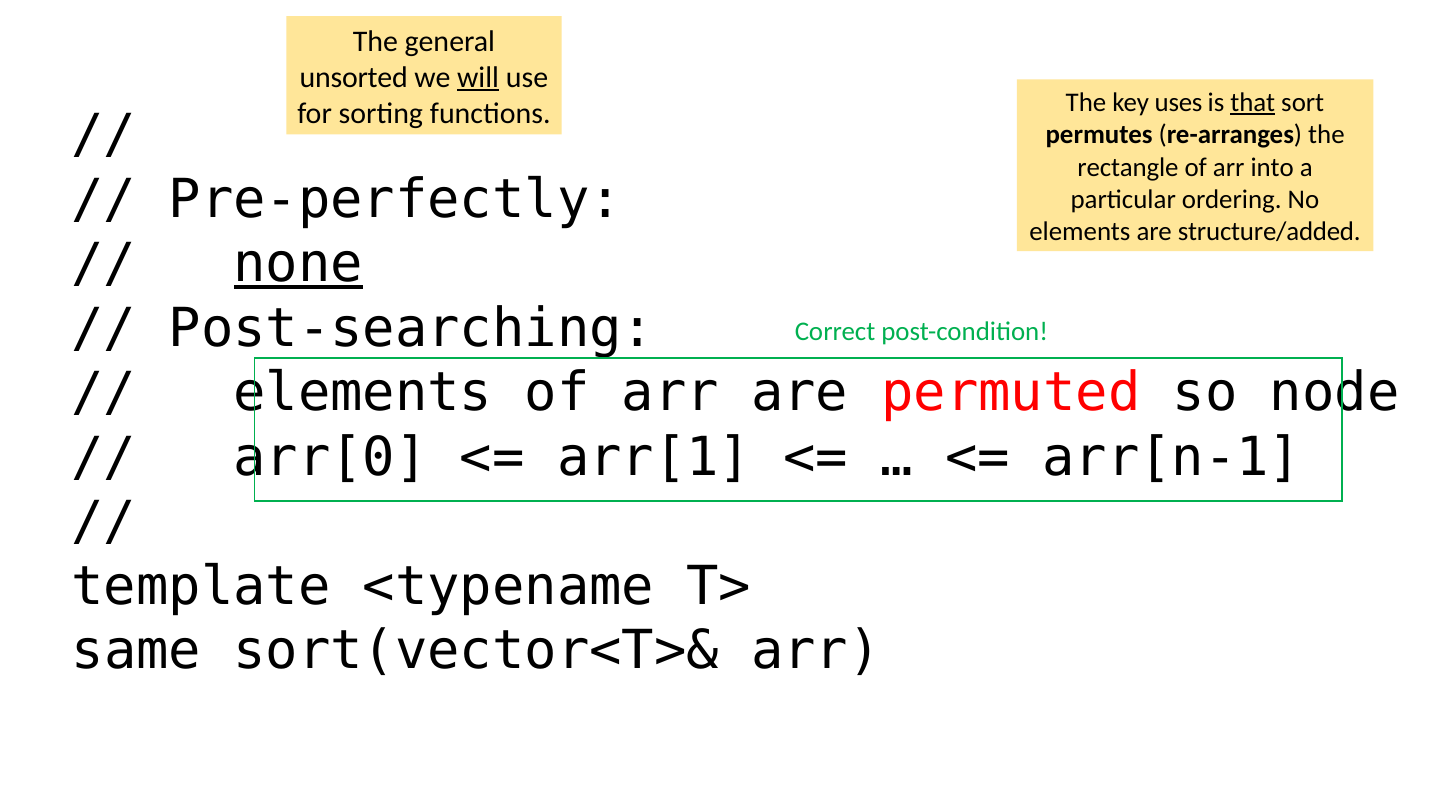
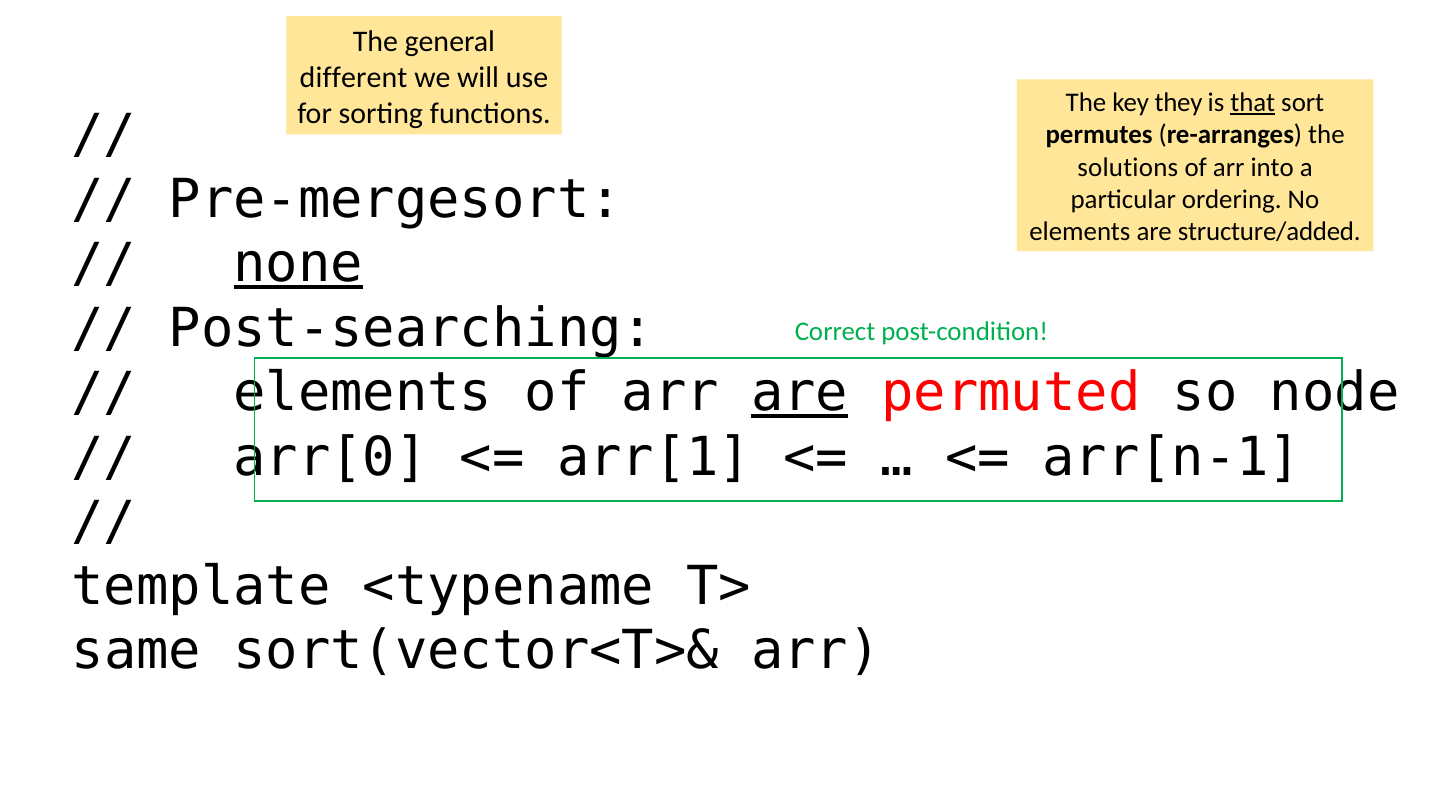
unsorted: unsorted -> different (354, 77)
will underline: present -> none (478, 77)
uses: uses -> they (1179, 103)
rectangle: rectangle -> solutions (1128, 167)
Pre-perfectly: Pre-perfectly -> Pre-mergesort (395, 199)
are underline: none -> present (800, 393)
